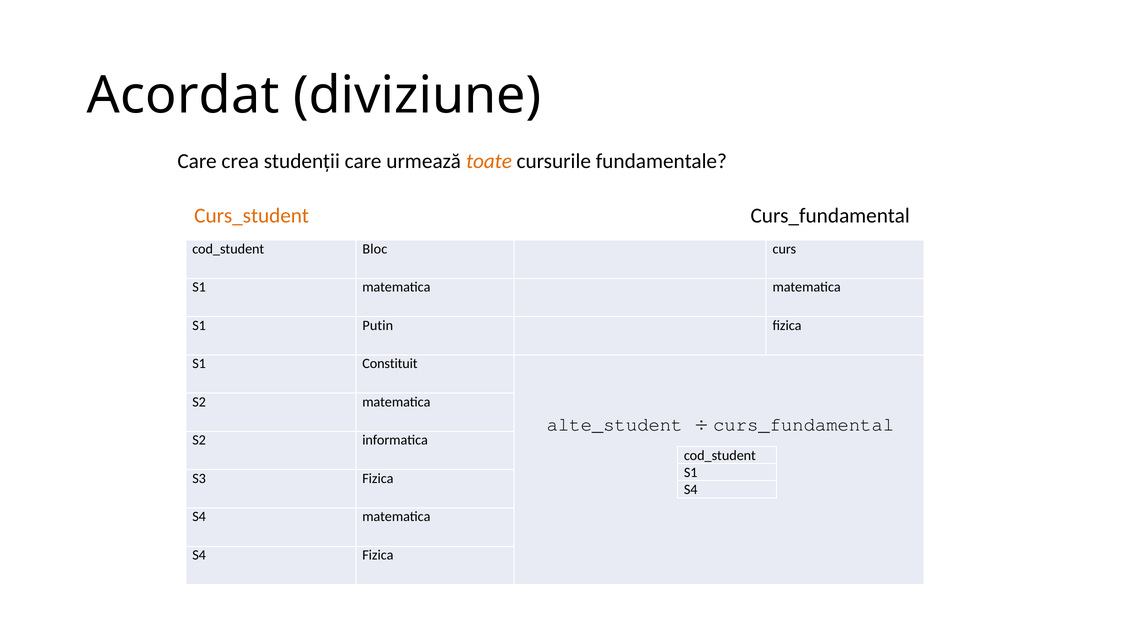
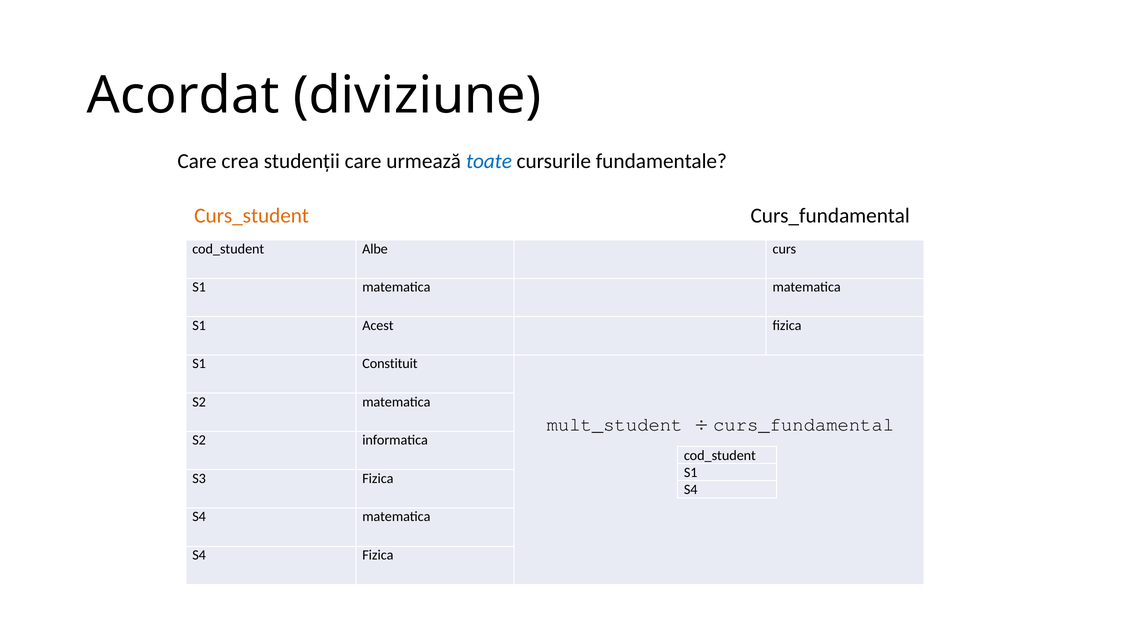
toate colour: orange -> blue (489, 161)
Bloc: Bloc -> Albe (375, 249)
Putin: Putin -> Acest (378, 325)
alte_student: alte_student -> mult_student (615, 425)
